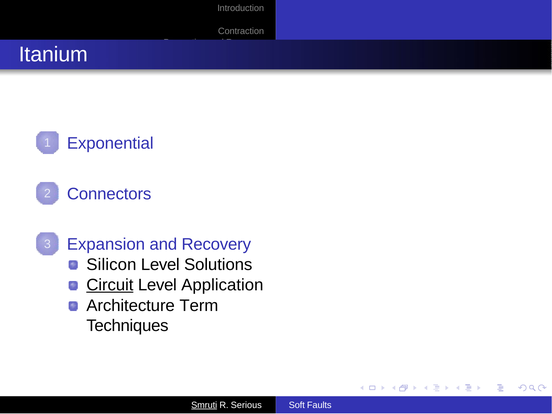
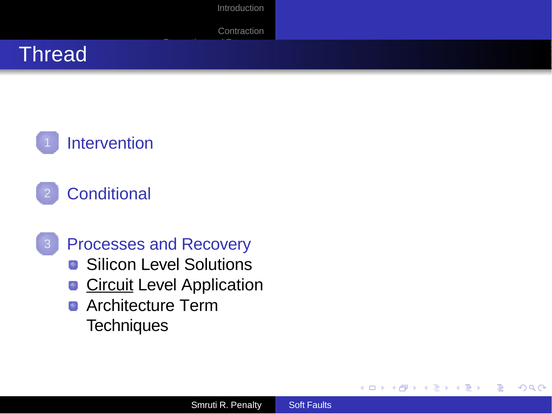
Itanium: Itanium -> Thread (53, 55)
Exponential: Exponential -> Intervention (110, 143)
Connectors: Connectors -> Conditional (109, 194)
Expansion: Expansion -> Processes (106, 244)
Smruti underline: present -> none (204, 405)
Serious: Serious -> Penalty (246, 405)
